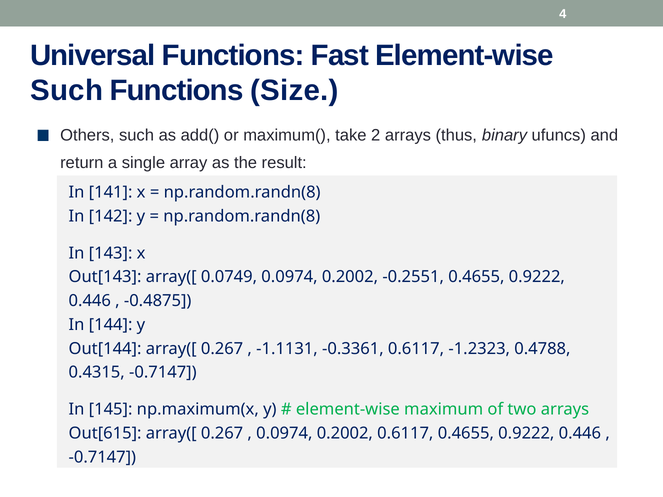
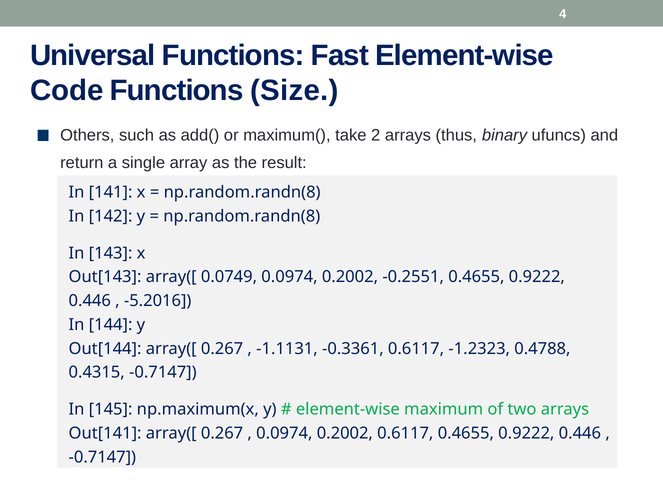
Such: Such -> Code (67, 91)
-0.4875: -0.4875 -> -5.2016 (158, 301)
Out[615: Out[615 -> Out[141 (105, 434)
